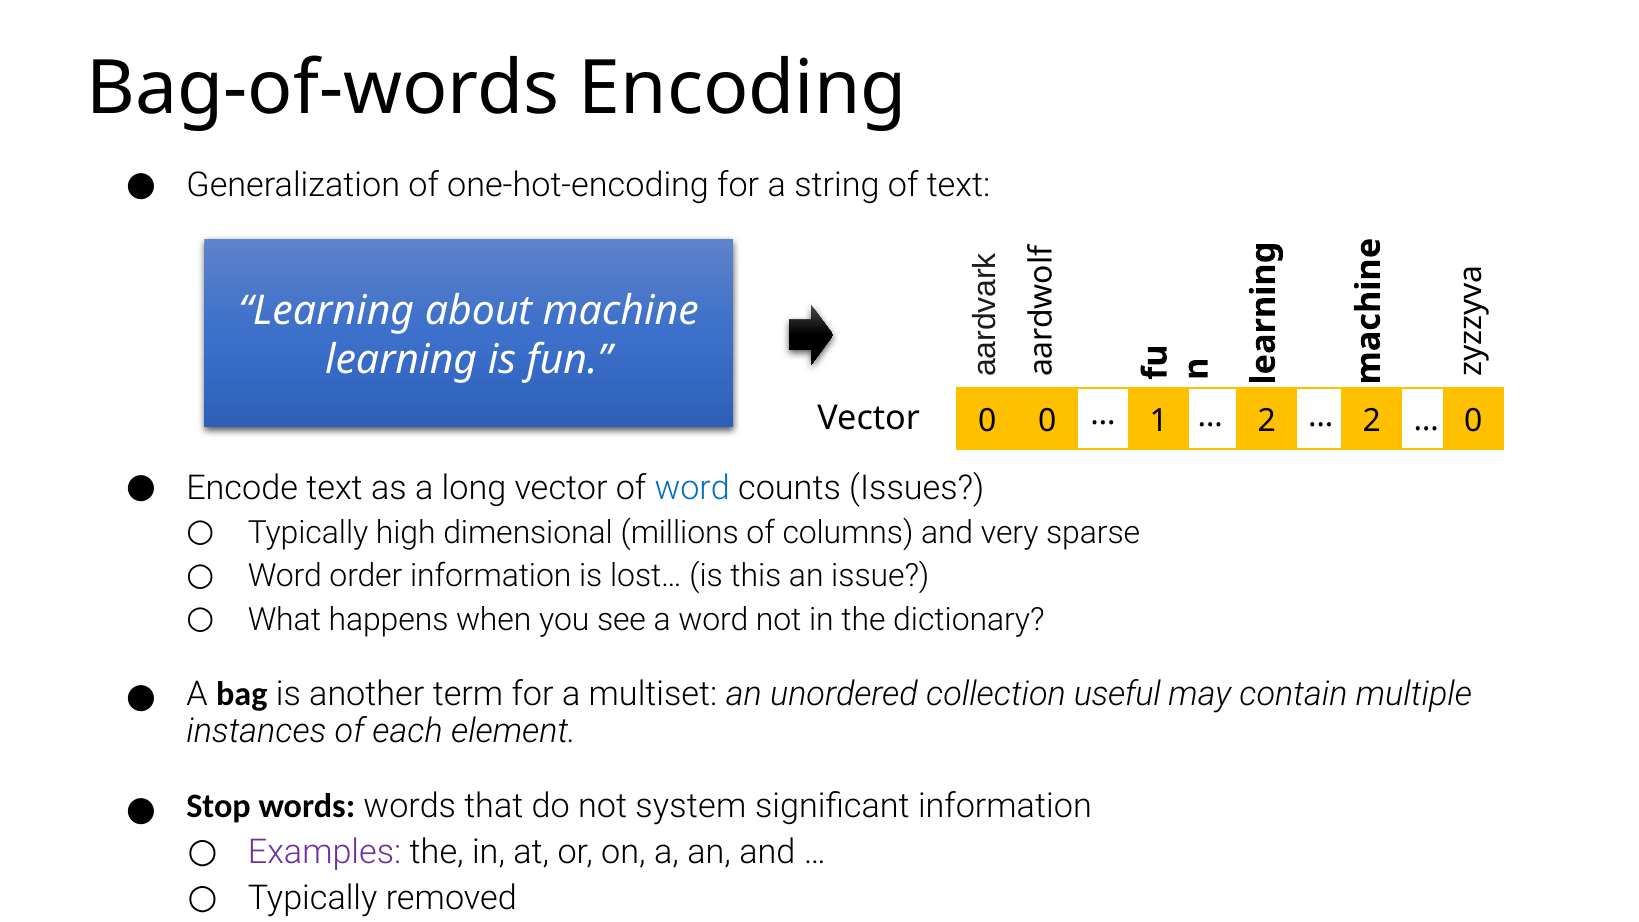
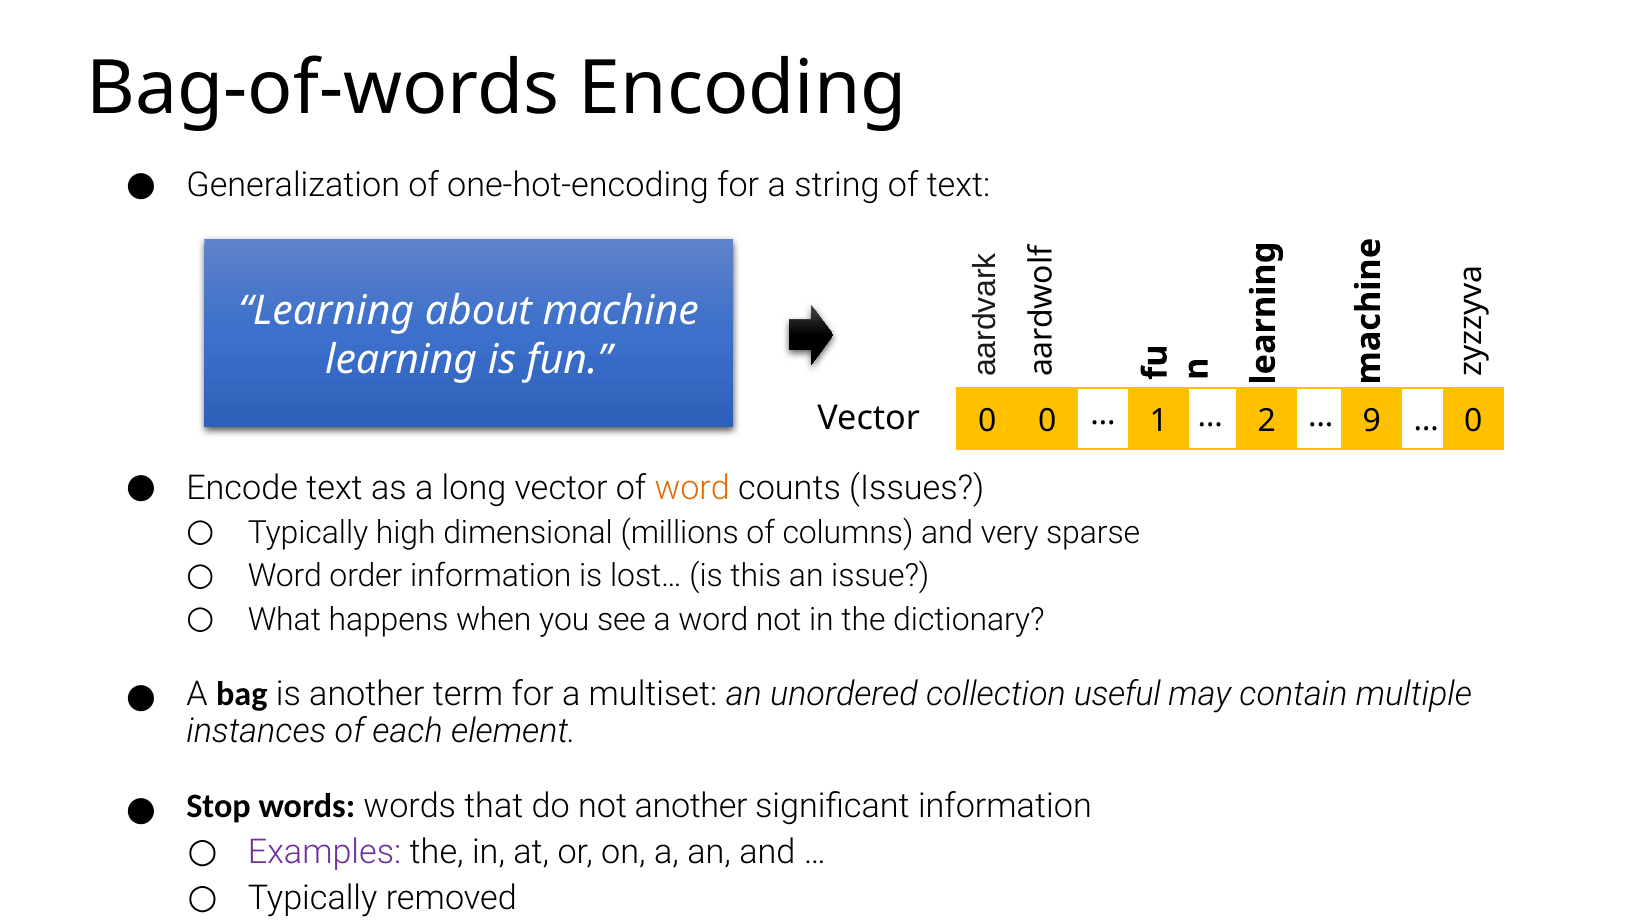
2 2: 2 -> 9 (1372, 421)
word colour: blue -> orange (692, 488)
not system: system -> another (691, 807)
